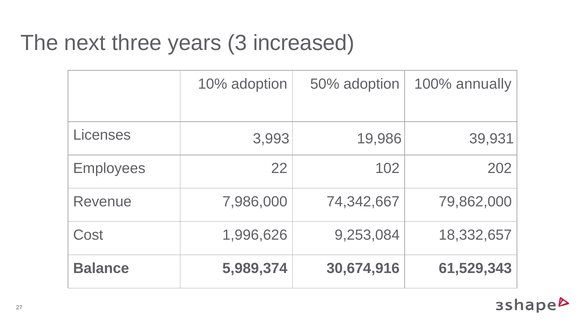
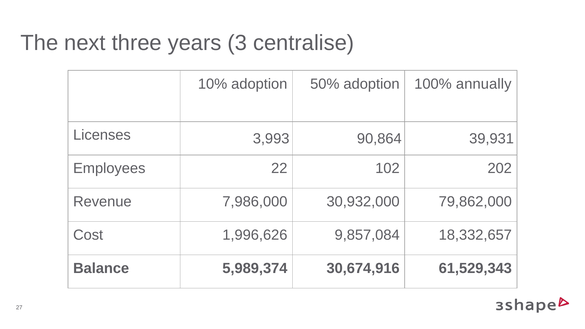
increased: increased -> centralise (304, 43)
19,986: 19,986 -> 90,864 (379, 139)
74,342,667: 74,342,667 -> 30,932,000 (363, 202)
9,253,084: 9,253,084 -> 9,857,084 (367, 235)
